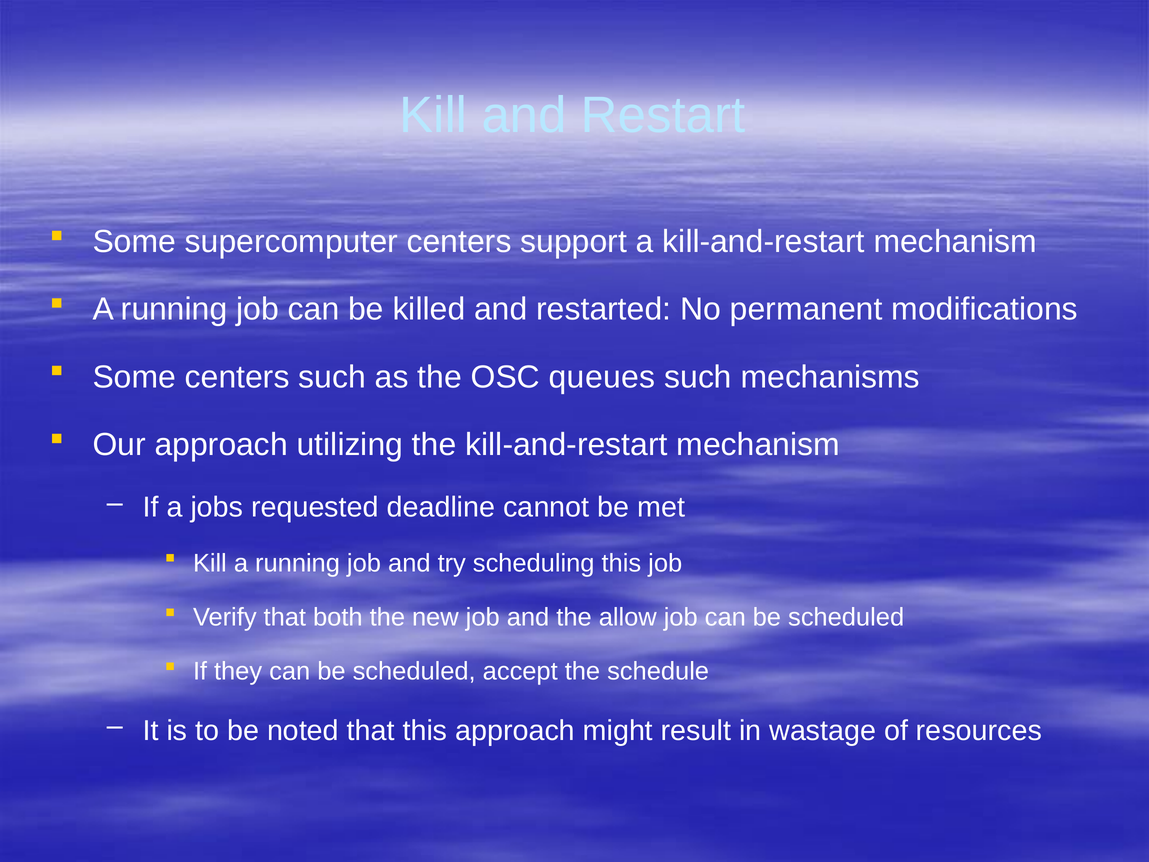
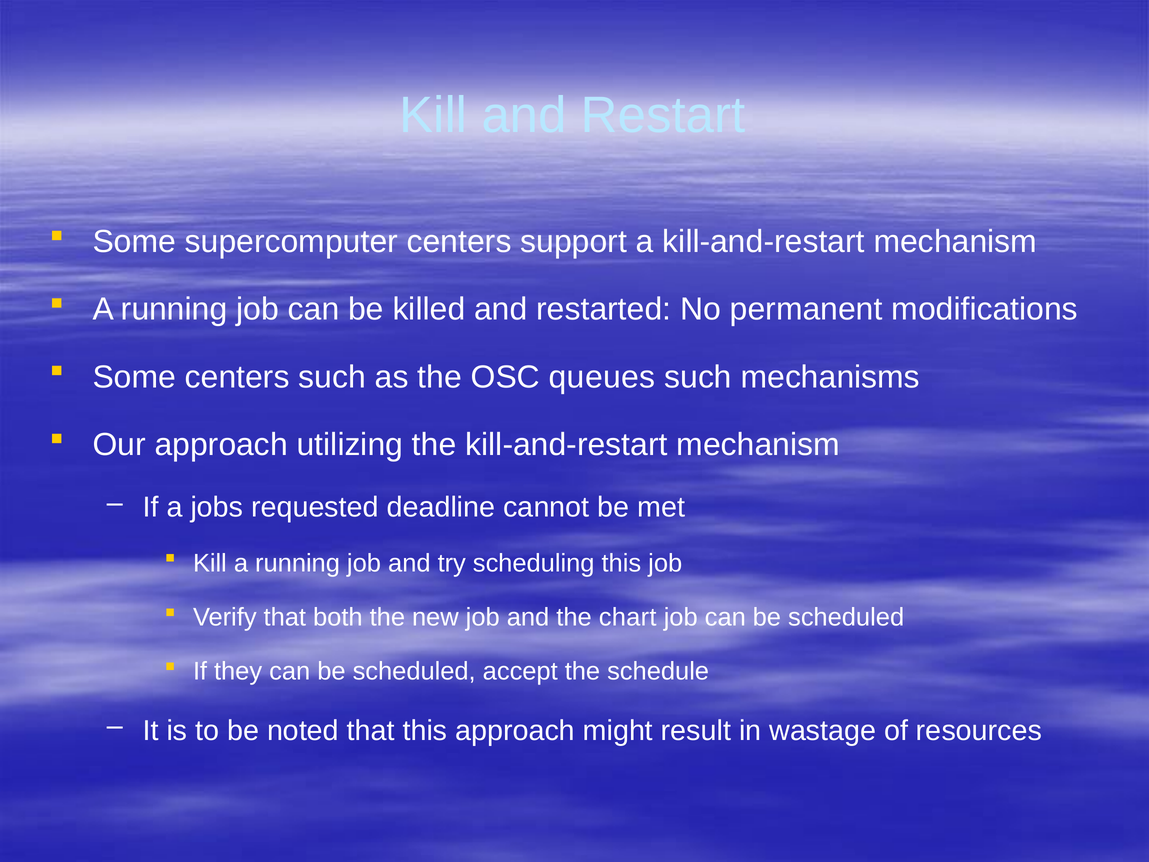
allow: allow -> chart (628, 617)
